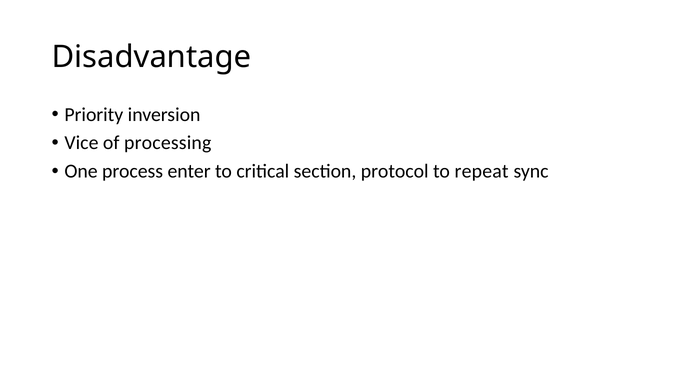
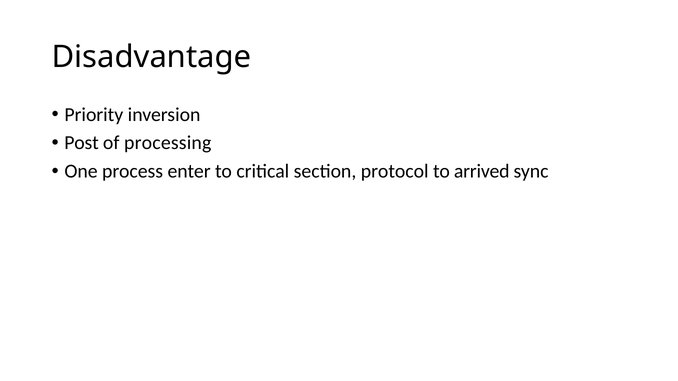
Vice: Vice -> Post (82, 143)
repeat: repeat -> arrived (482, 171)
